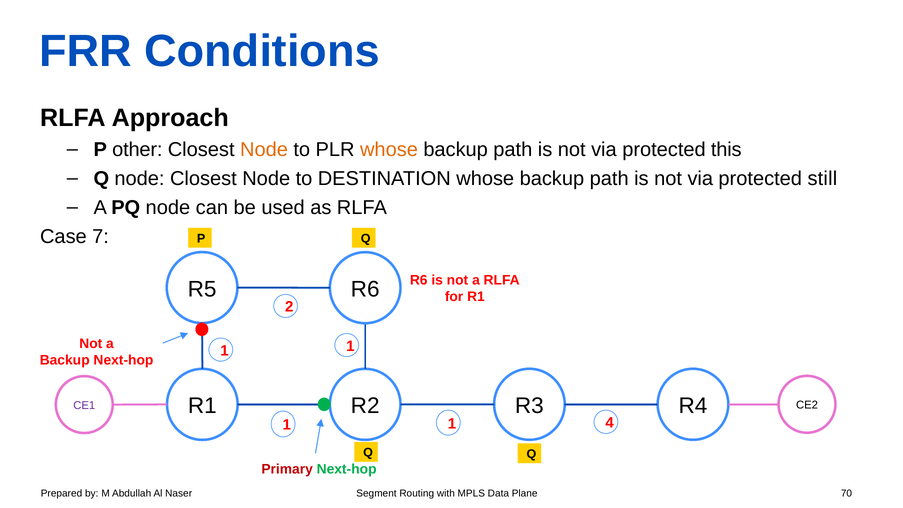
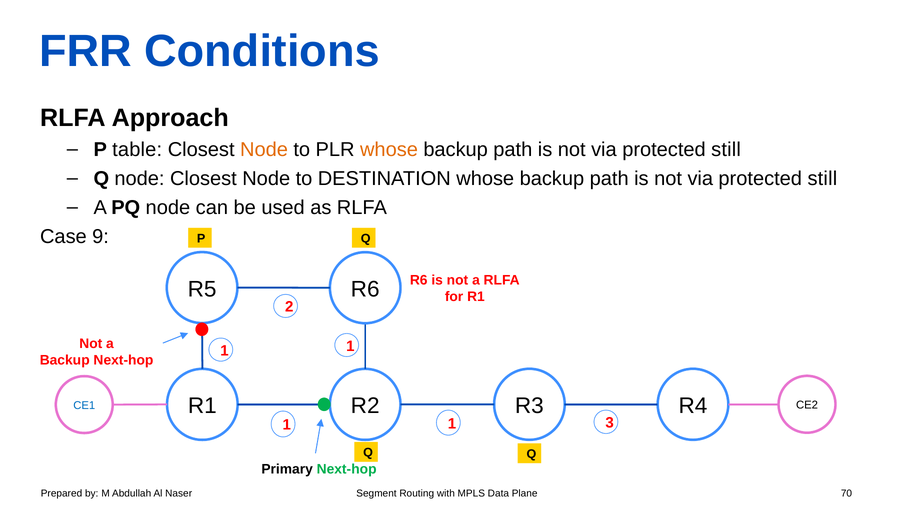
other: other -> table (137, 150)
this: this -> still (726, 150)
7: 7 -> 9 (101, 237)
CE1 colour: purple -> blue (84, 405)
4: 4 -> 3 (610, 423)
Primary colour: red -> black (287, 469)
